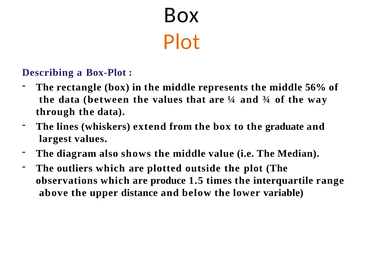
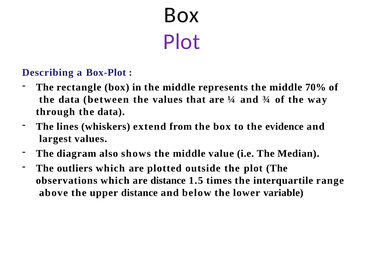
Plot colour: orange -> purple (182, 42)
56%: 56% -> 70% (316, 87)
graduate: graduate -> evidence (284, 127)
are produce: produce -> distance (168, 181)
